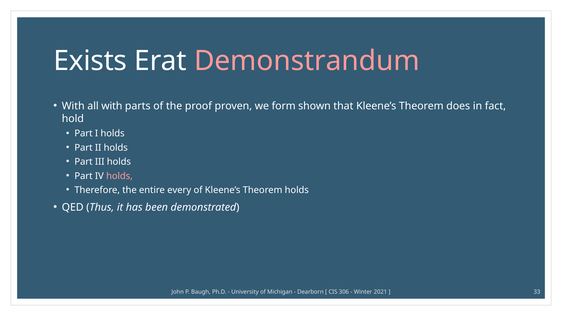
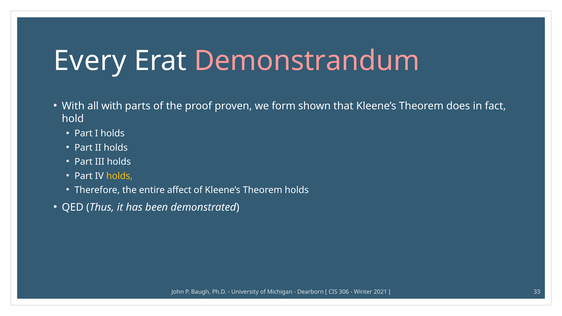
Exists: Exists -> Every (90, 61)
holds colour: pink -> yellow (119, 176)
every: every -> affect (179, 190)
